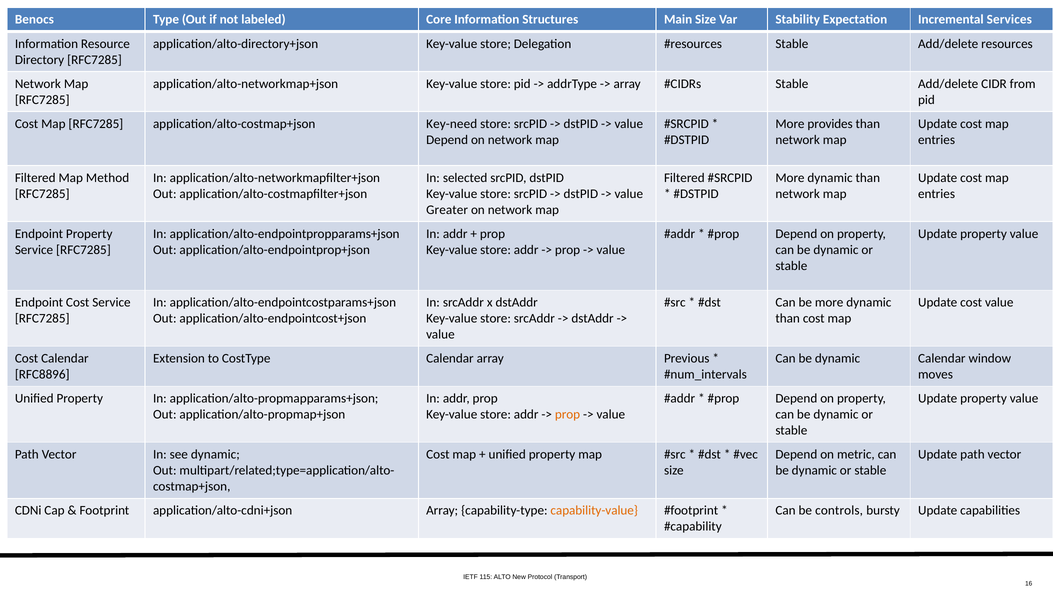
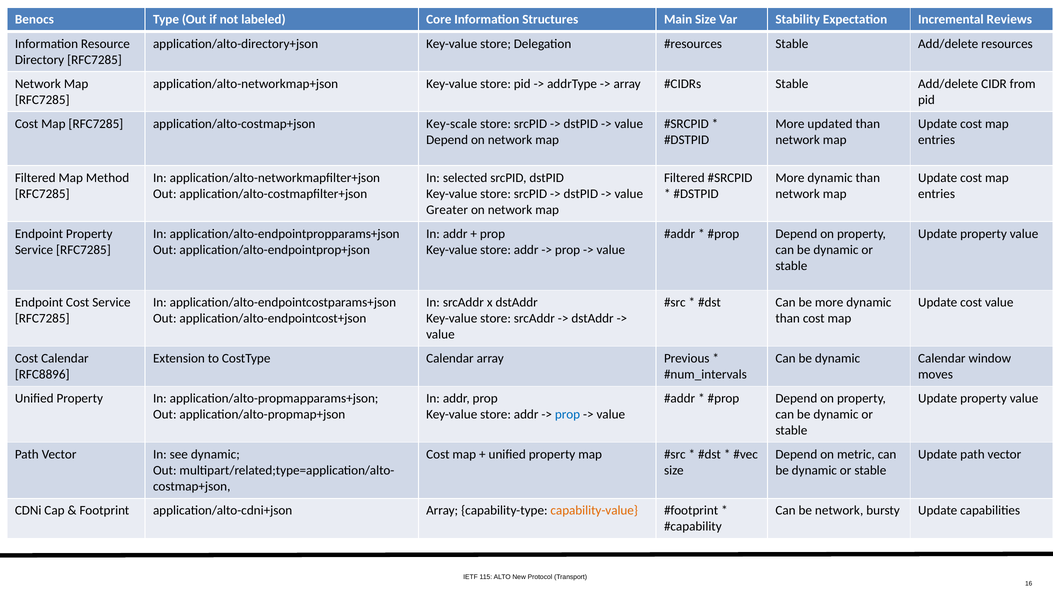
Services: Services -> Reviews (1009, 20)
Key-need: Key-need -> Key-scale (452, 124)
provides: provides -> updated (830, 124)
prop colour: orange -> blue (568, 415)
be controls: controls -> network (839, 511)
